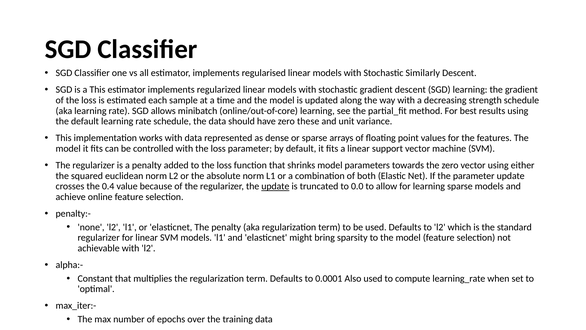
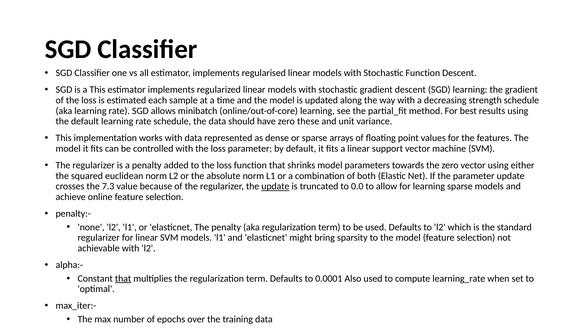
Stochastic Similarly: Similarly -> Function (423, 73)
0.4: 0.4 -> 7.3 (108, 186)
that underline: none -> present (123, 278)
